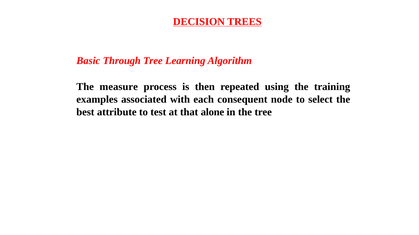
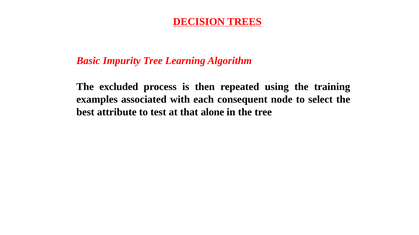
Through: Through -> Impurity (122, 61)
measure: measure -> excluded (119, 87)
